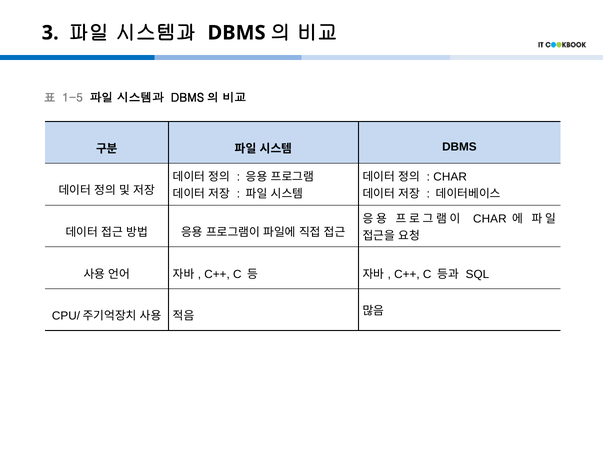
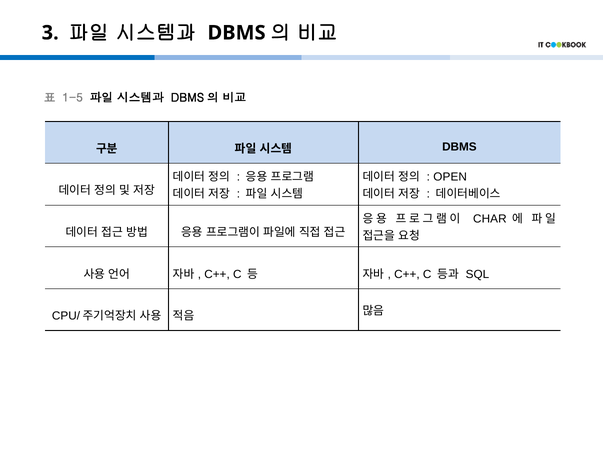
CHAR: CHAR -> OPEN (450, 177)
